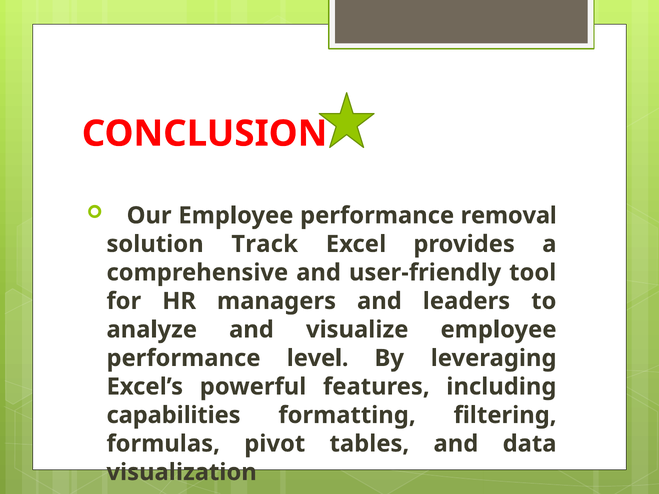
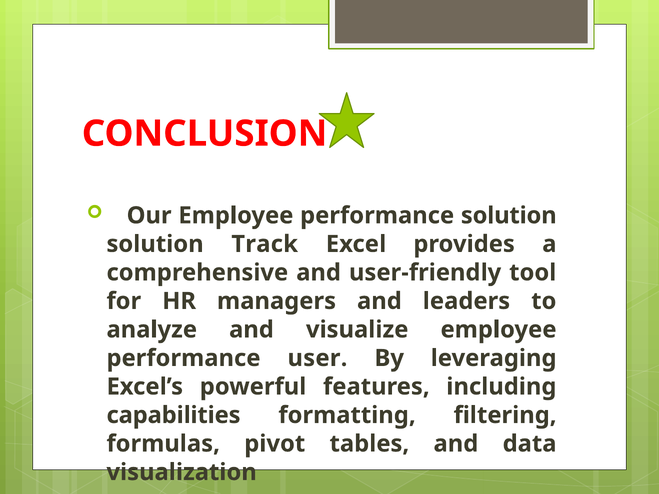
performance removal: removal -> solution (509, 216)
level: level -> user (317, 358)
